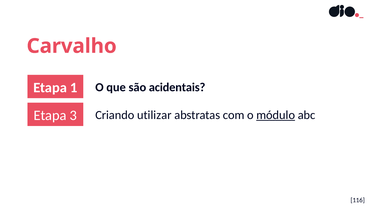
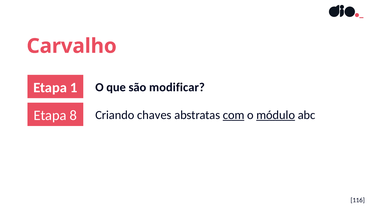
acidentais: acidentais -> modificar (177, 87)
3: 3 -> 8 (73, 115)
utilizar: utilizar -> chaves (154, 115)
com underline: none -> present (234, 115)
